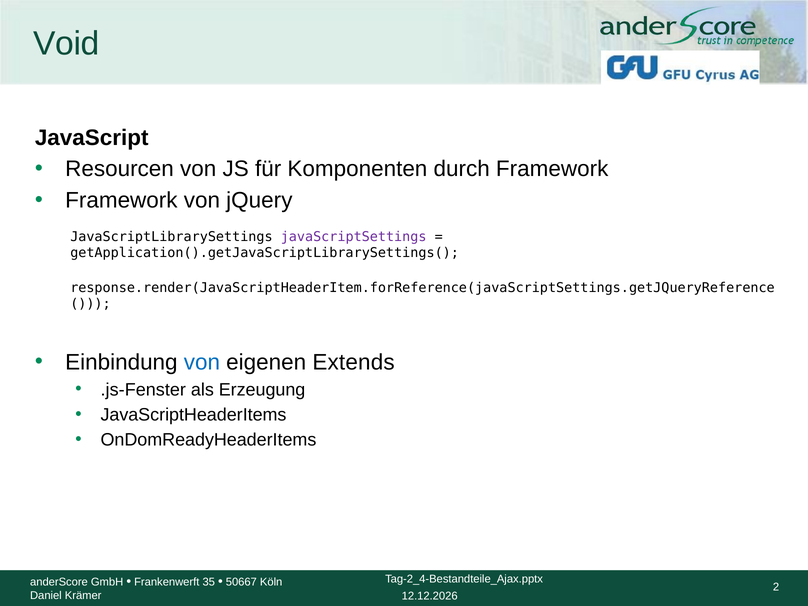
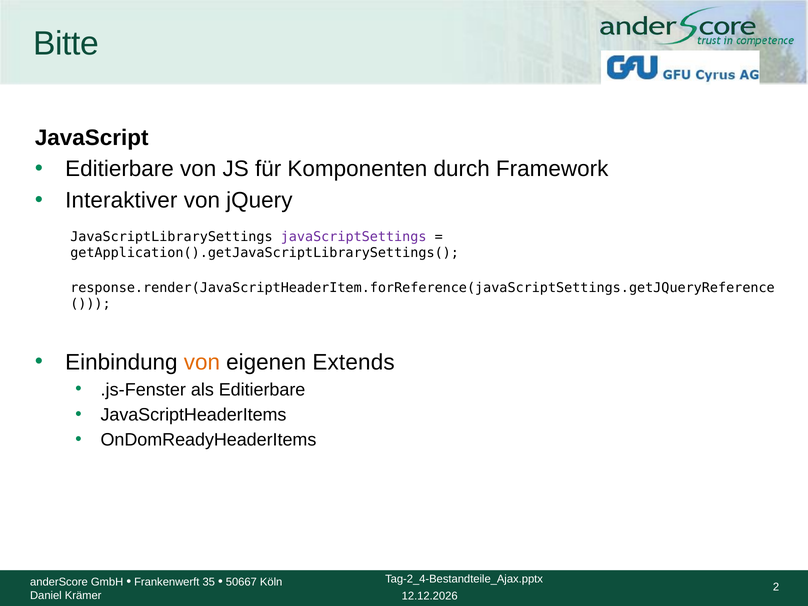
Void: Void -> Bitte (66, 44)
Resourcen: Resourcen -> Editierbare (120, 169)
Framework: Framework -> Interaktiver (121, 201)
von colour: blue -> orange (202, 362)
als Erzeugung: Erzeugung -> Editierbare (262, 390)
